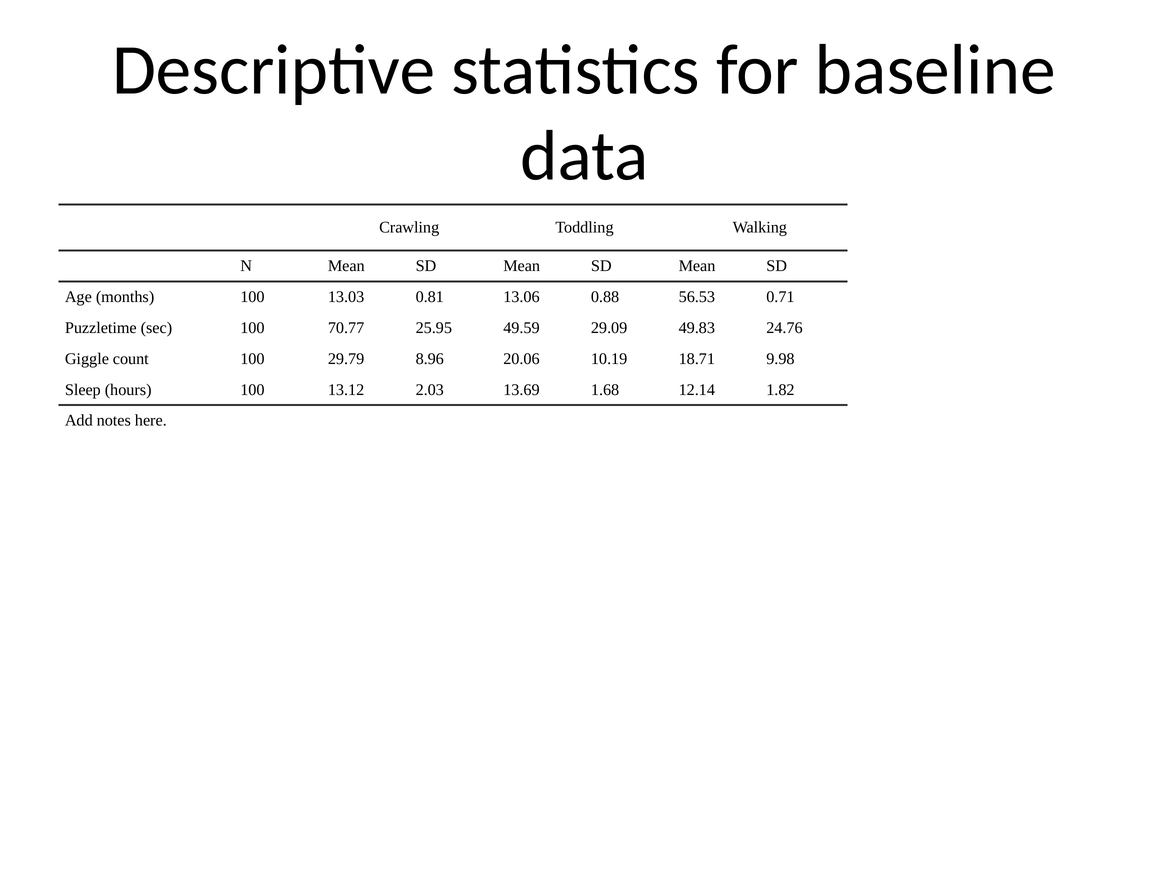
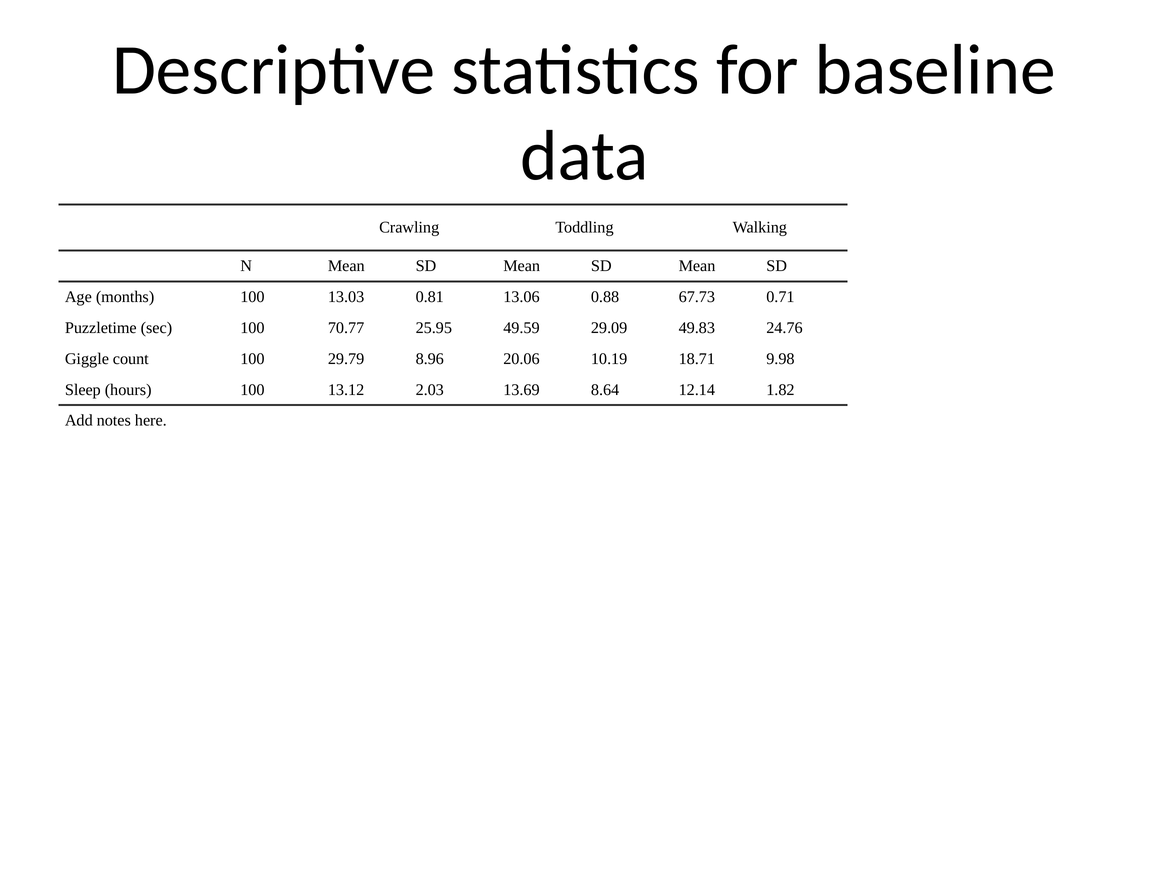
56.53: 56.53 -> 67.73 (697, 297)
1.68: 1.68 -> 8.64 (605, 390)
